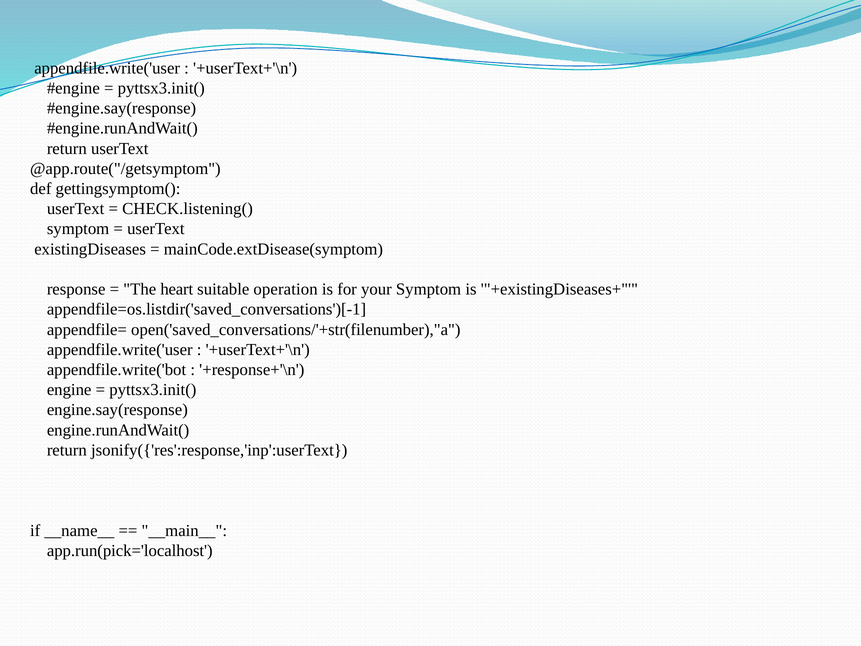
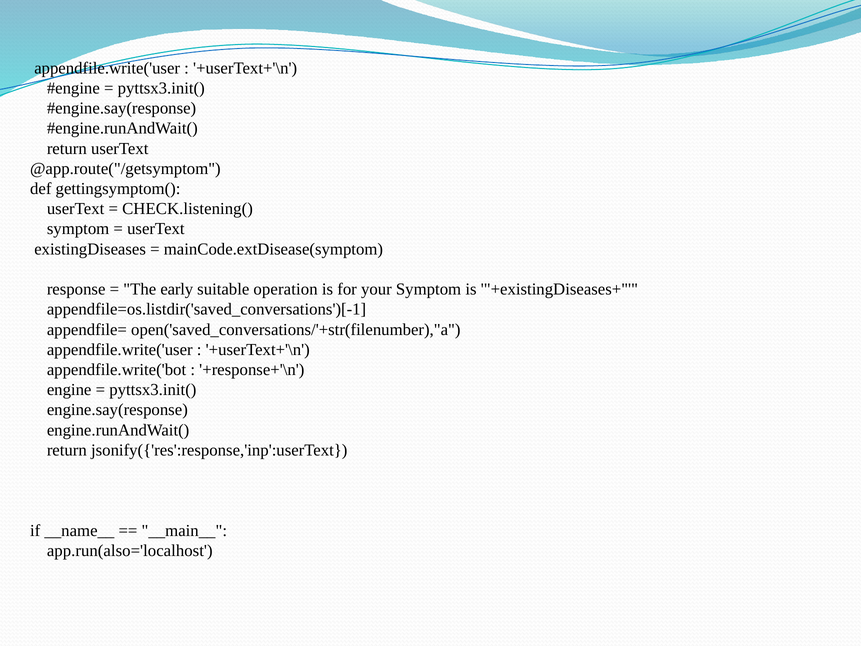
heart: heart -> early (177, 289)
app.run(pick='localhost: app.run(pick='localhost -> app.run(also='localhost (130, 550)
